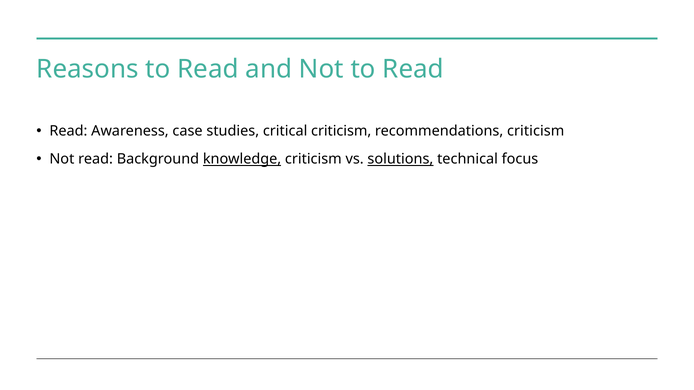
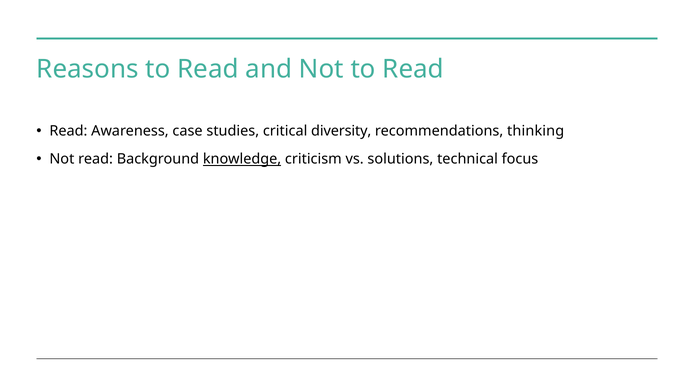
critical criticism: criticism -> diversity (341, 131)
recommendations criticism: criticism -> thinking (536, 131)
solutions underline: present -> none (400, 159)
